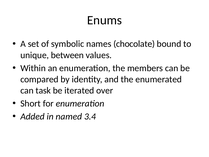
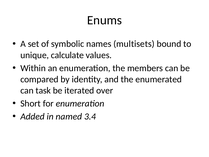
chocolate: chocolate -> multisets (134, 44)
between: between -> calculate (67, 55)
